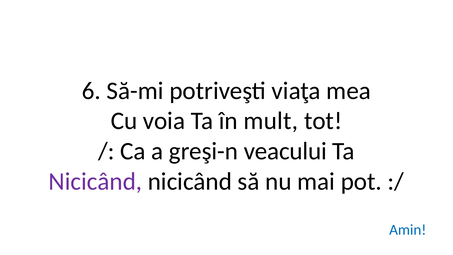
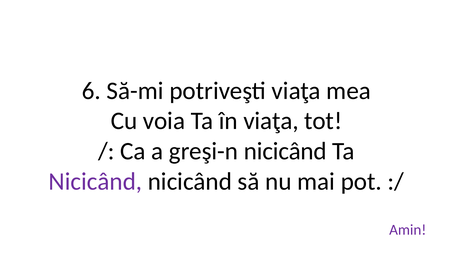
în mult: mult -> viaţa (271, 121)
greşi-n veacului: veacului -> nicicând (285, 151)
Amin colour: blue -> purple (408, 230)
